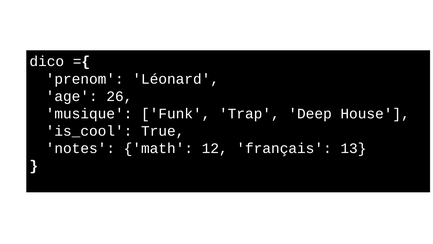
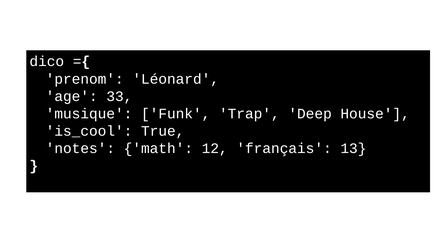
26: 26 -> 33 (119, 96)
